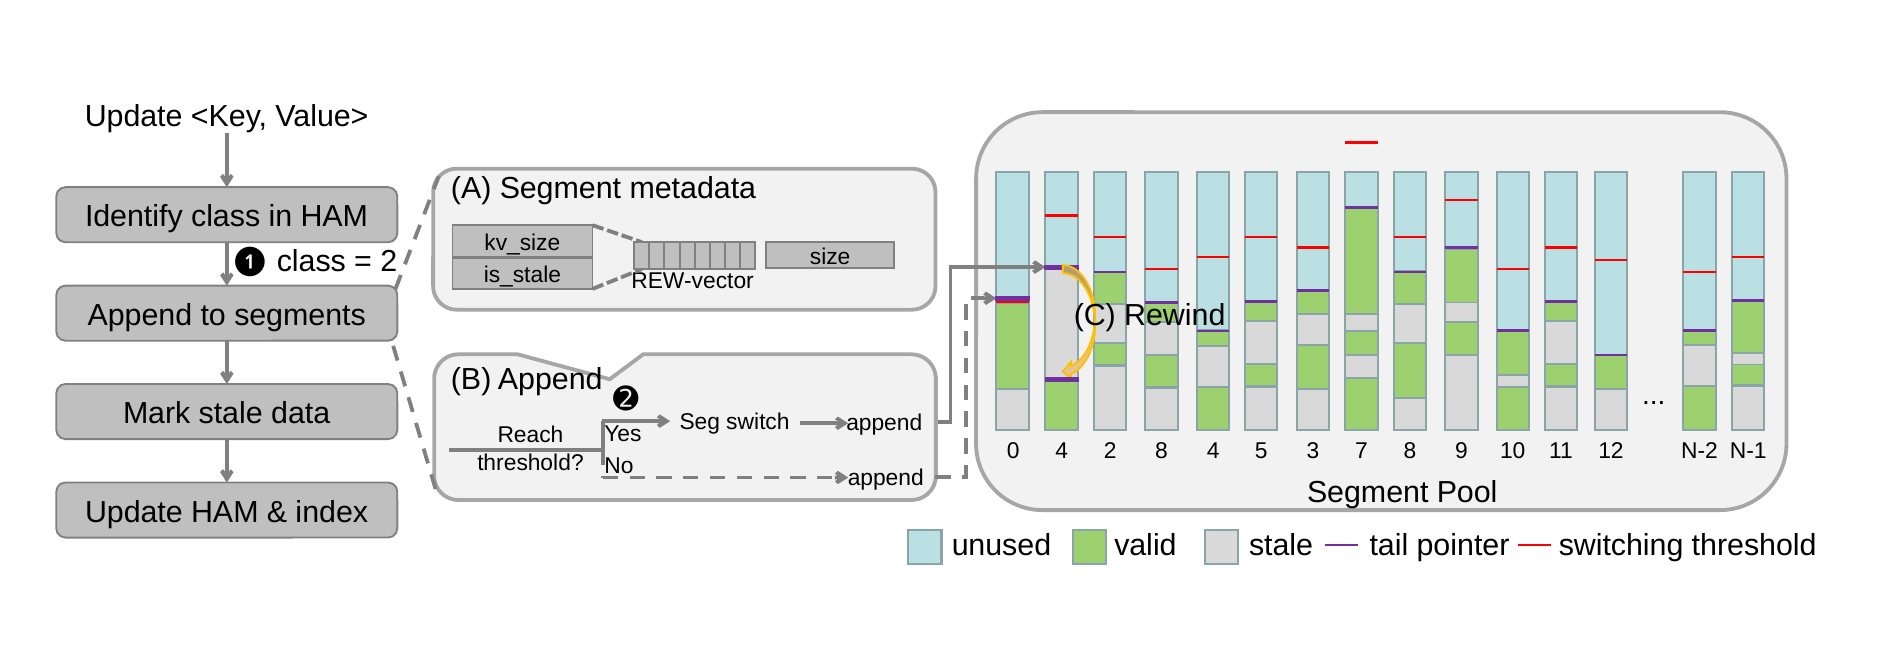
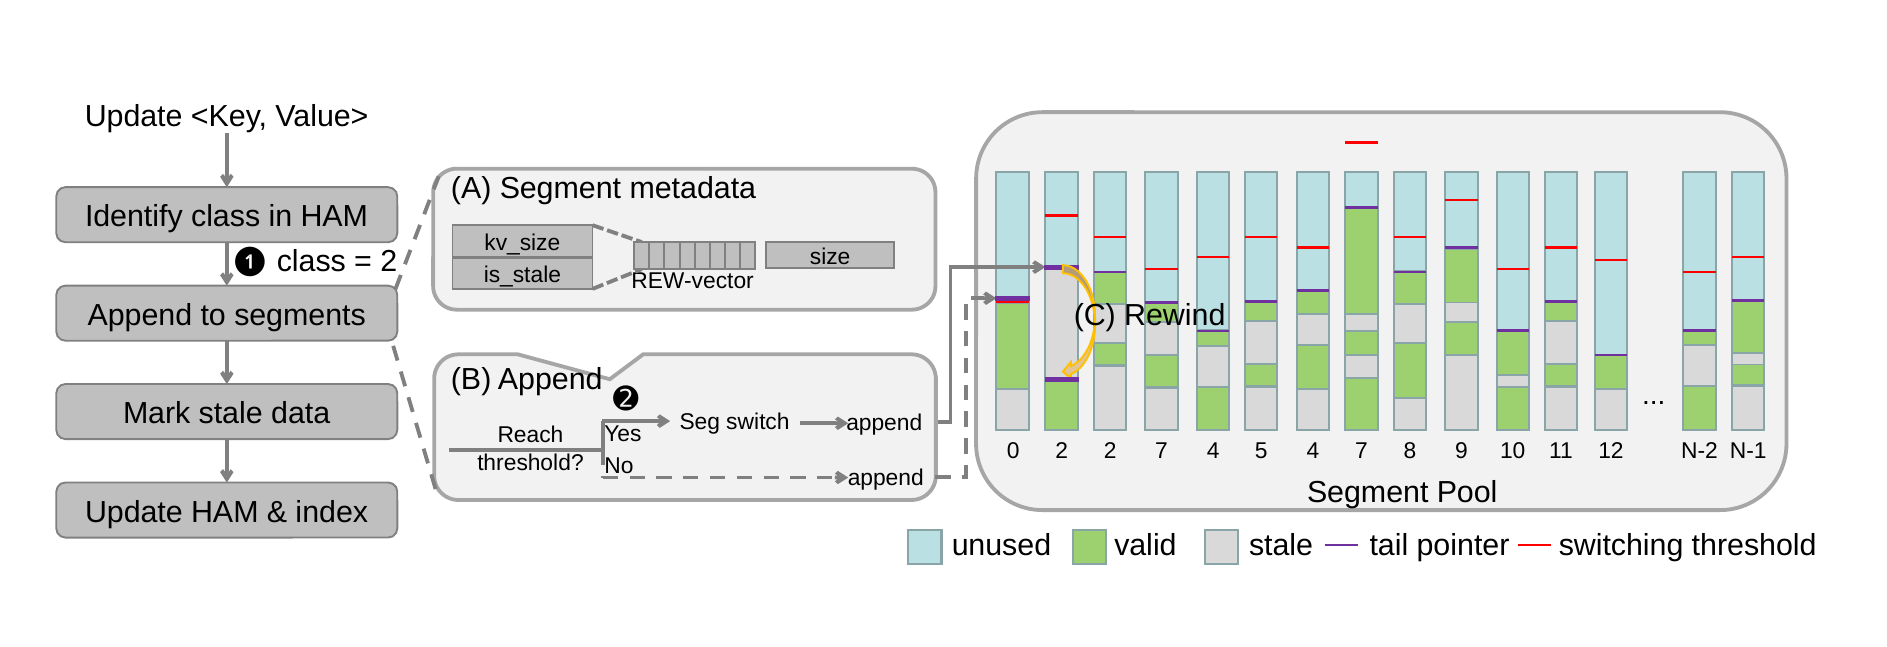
0 4: 4 -> 2 (1062, 451)
2 8: 8 -> 7 (1162, 451)
5 3: 3 -> 4 (1313, 451)
